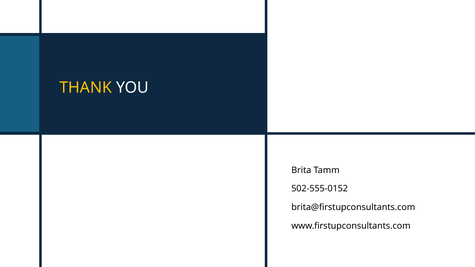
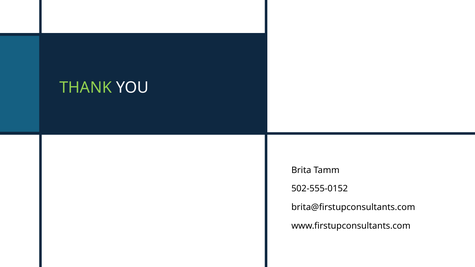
THANK colour: yellow -> light green (86, 88)
